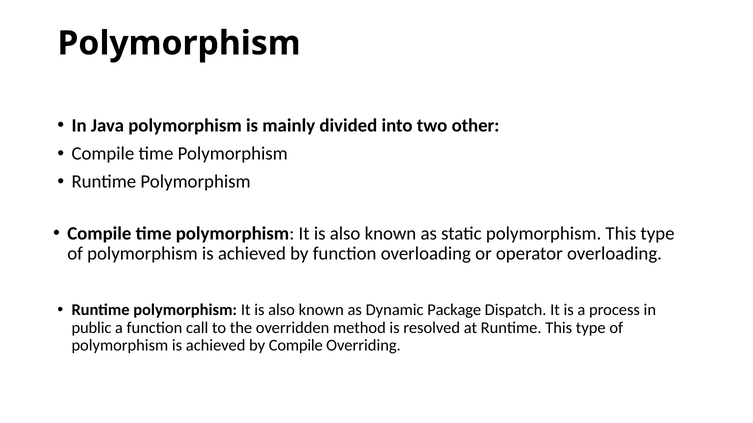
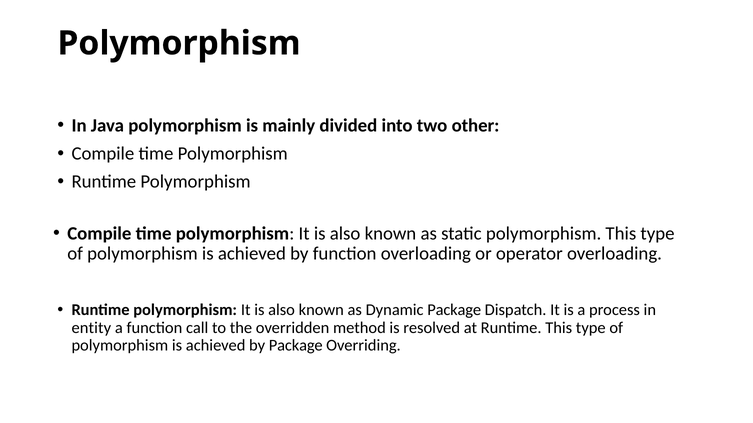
public: public -> entity (91, 328)
by Compile: Compile -> Package (296, 346)
